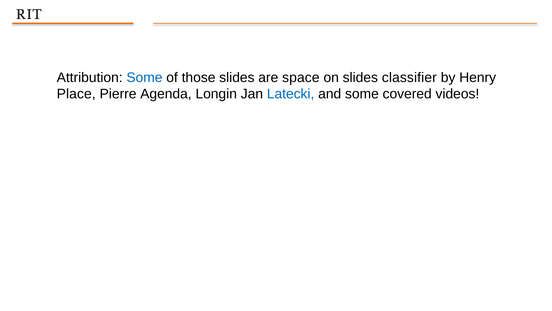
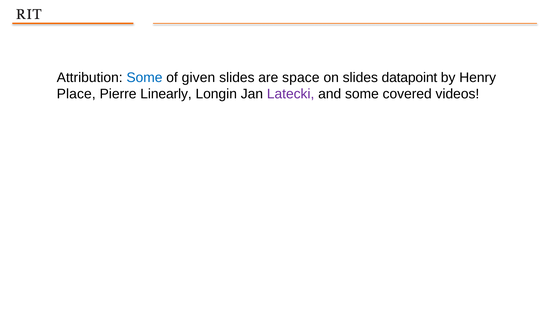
those: those -> given (198, 77)
classifier: classifier -> datapoint (409, 77)
Agenda: Agenda -> Linearly (166, 94)
Latecki colour: blue -> purple (291, 94)
